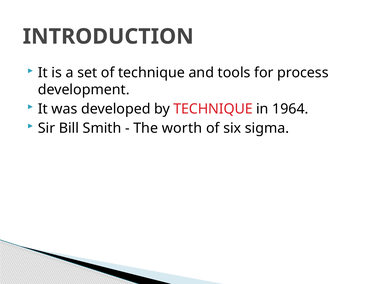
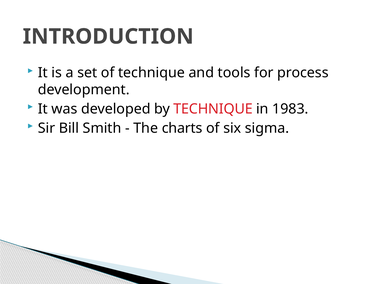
1964: 1964 -> 1983 (290, 109)
worth: worth -> charts (182, 128)
